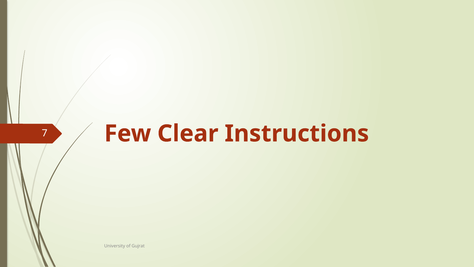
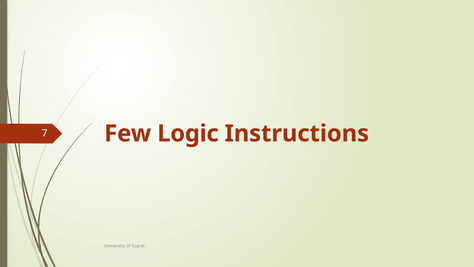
Clear: Clear -> Logic (188, 133)
